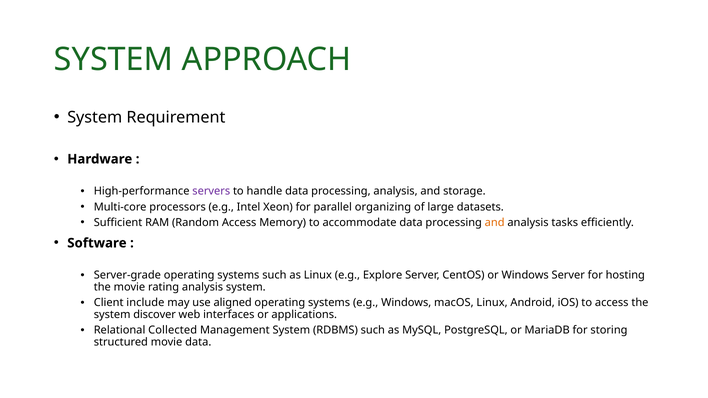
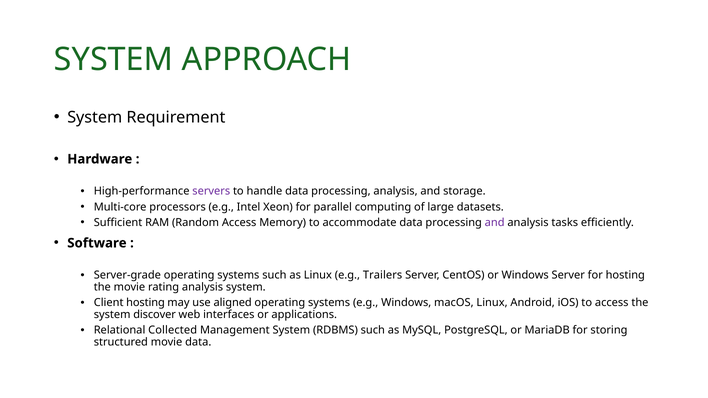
organizing: organizing -> computing (383, 207)
and colour: orange -> purple (495, 223)
Explore: Explore -> Trailers (383, 275)
Client include: include -> hosting (145, 303)
